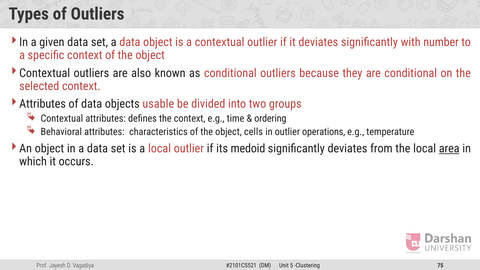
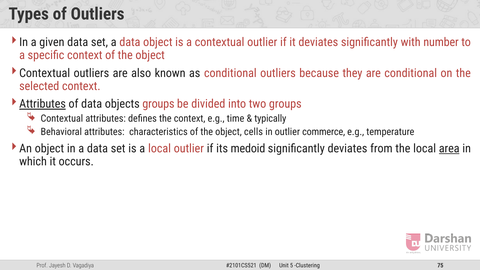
Attributes underline: none -> present (43, 104)
objects usable: usable -> groups (158, 104)
ordering: ordering -> typically (270, 118)
operations: operations -> commerce (324, 132)
